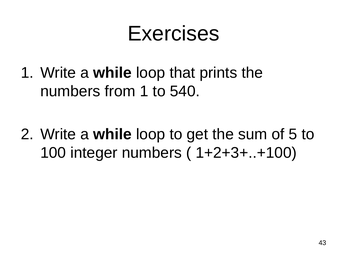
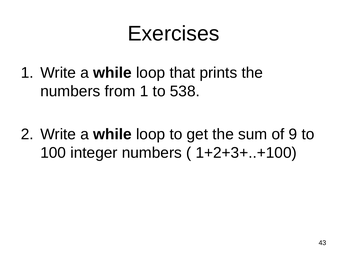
540: 540 -> 538 (185, 91)
5: 5 -> 9 (293, 135)
